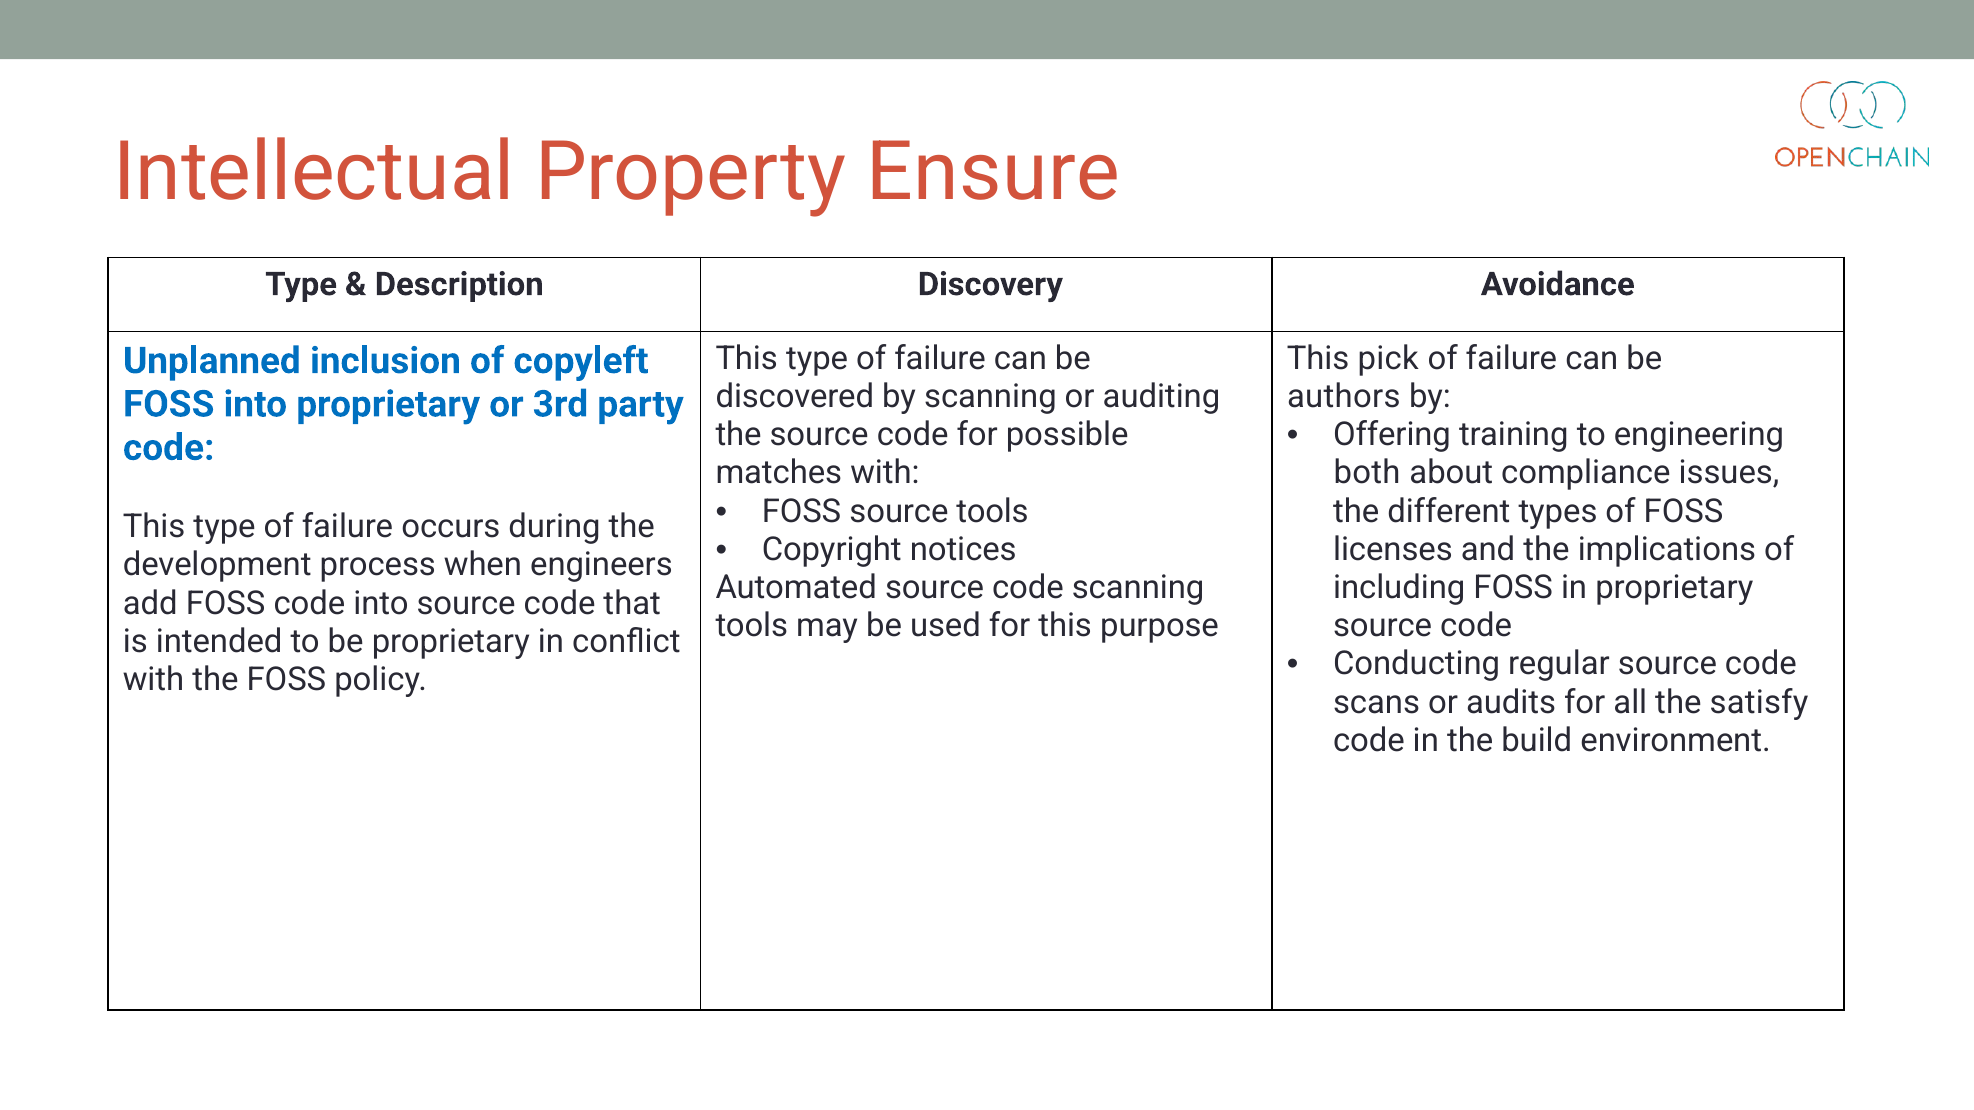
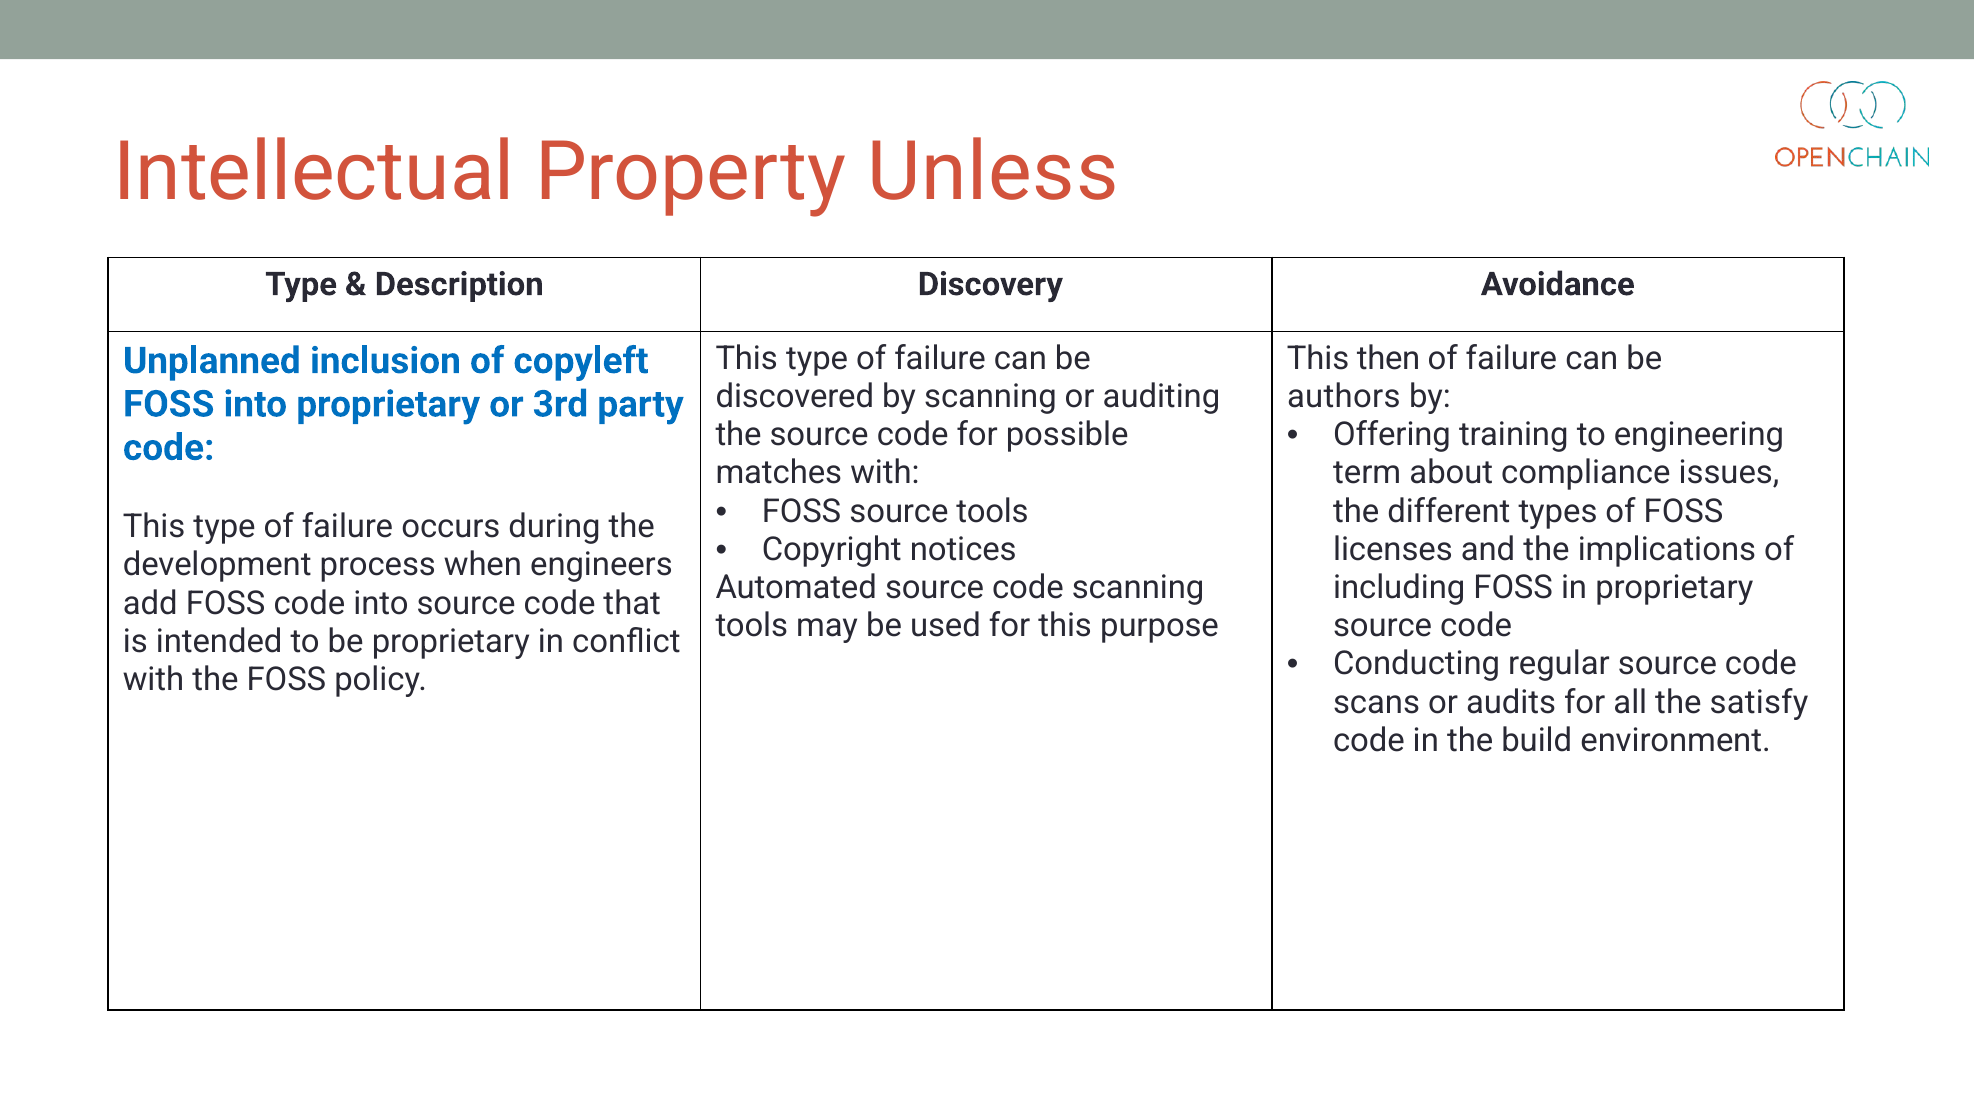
Ensure: Ensure -> Unless (993, 172)
pick: pick -> then (1389, 358)
both: both -> term (1367, 473)
